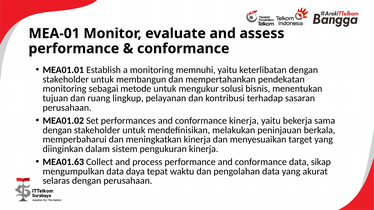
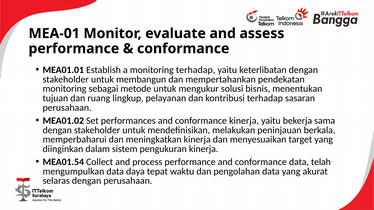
monitoring memnuhi: memnuhi -> terhadap (196, 70)
MEA01.63: MEA01.63 -> MEA01.54 (63, 162)
sikap: sikap -> telah (321, 162)
